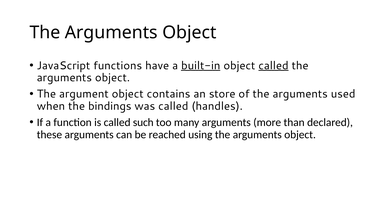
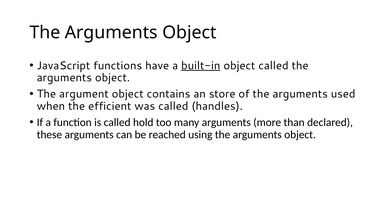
called underline: present -> none (273, 65)
bindings: bindings -> efficient (110, 106)
such: such -> hold (143, 122)
